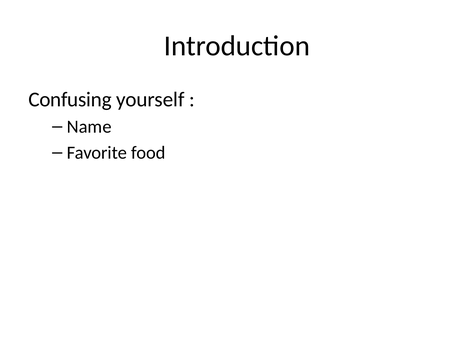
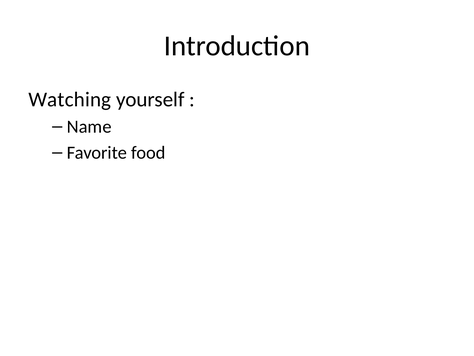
Confusing: Confusing -> Watching (70, 99)
